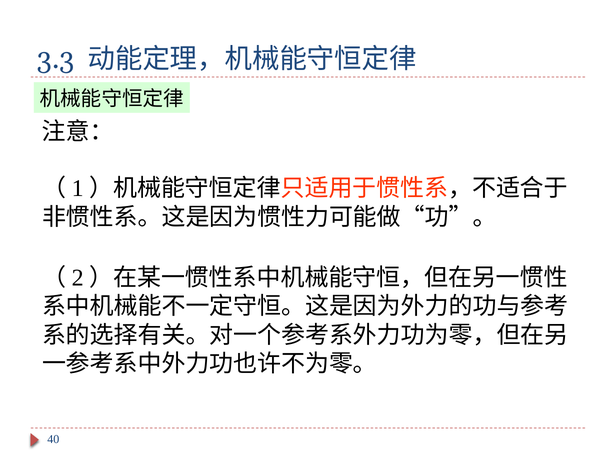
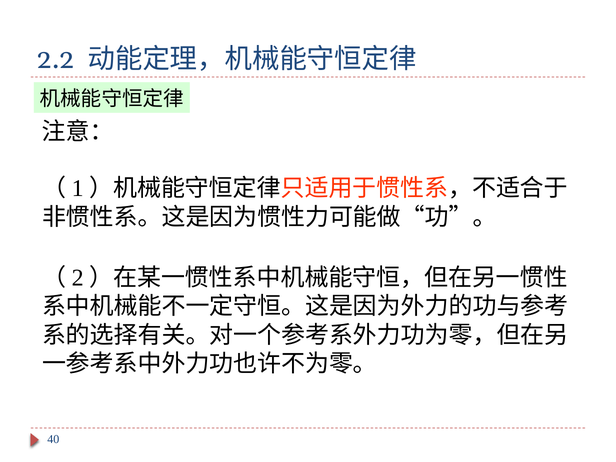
3.3: 3.3 -> 2.2 (56, 59)
